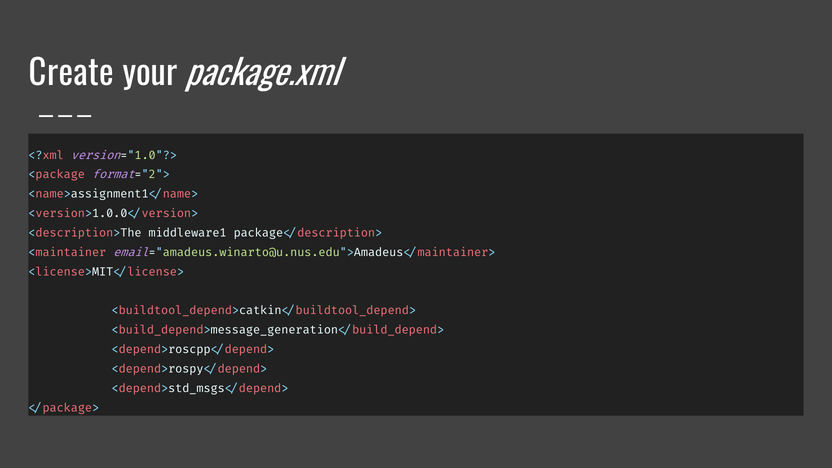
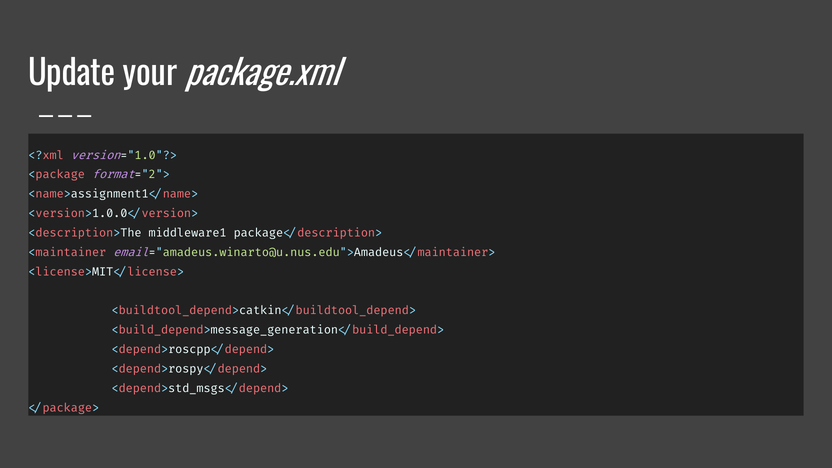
Create: Create -> Update (72, 74)
